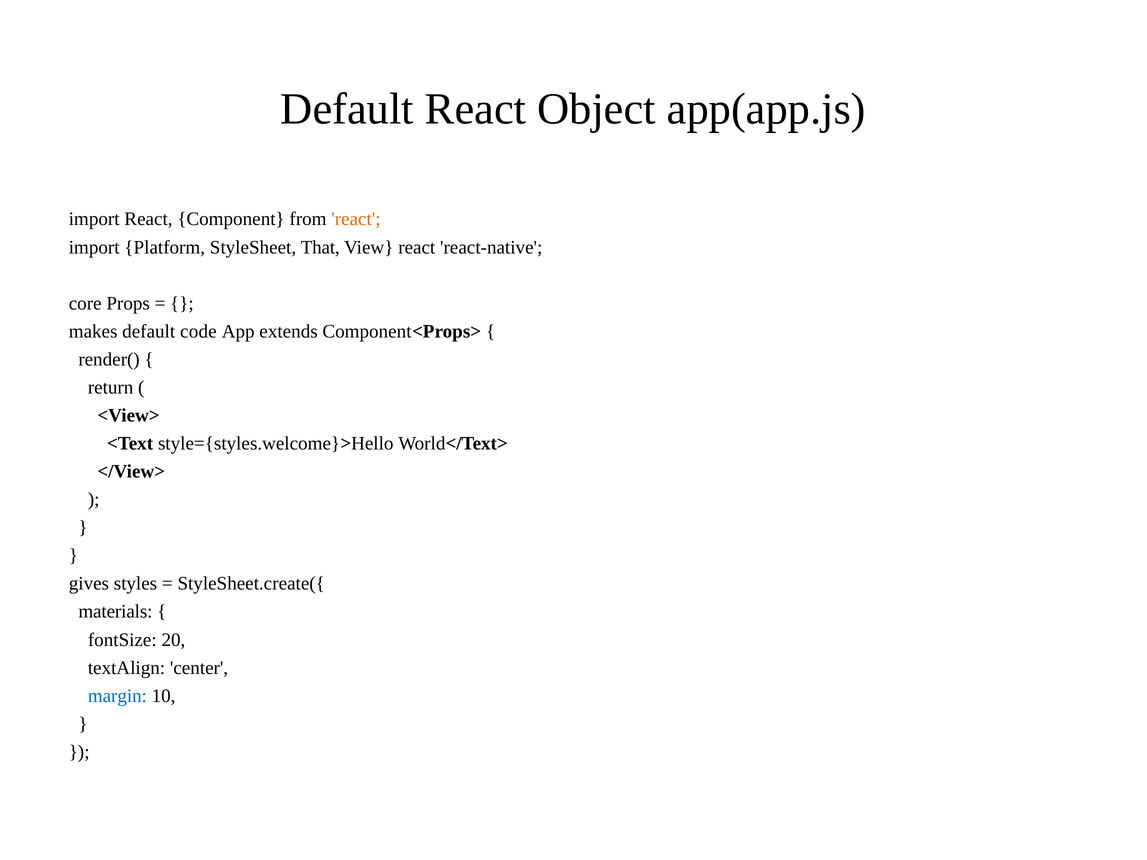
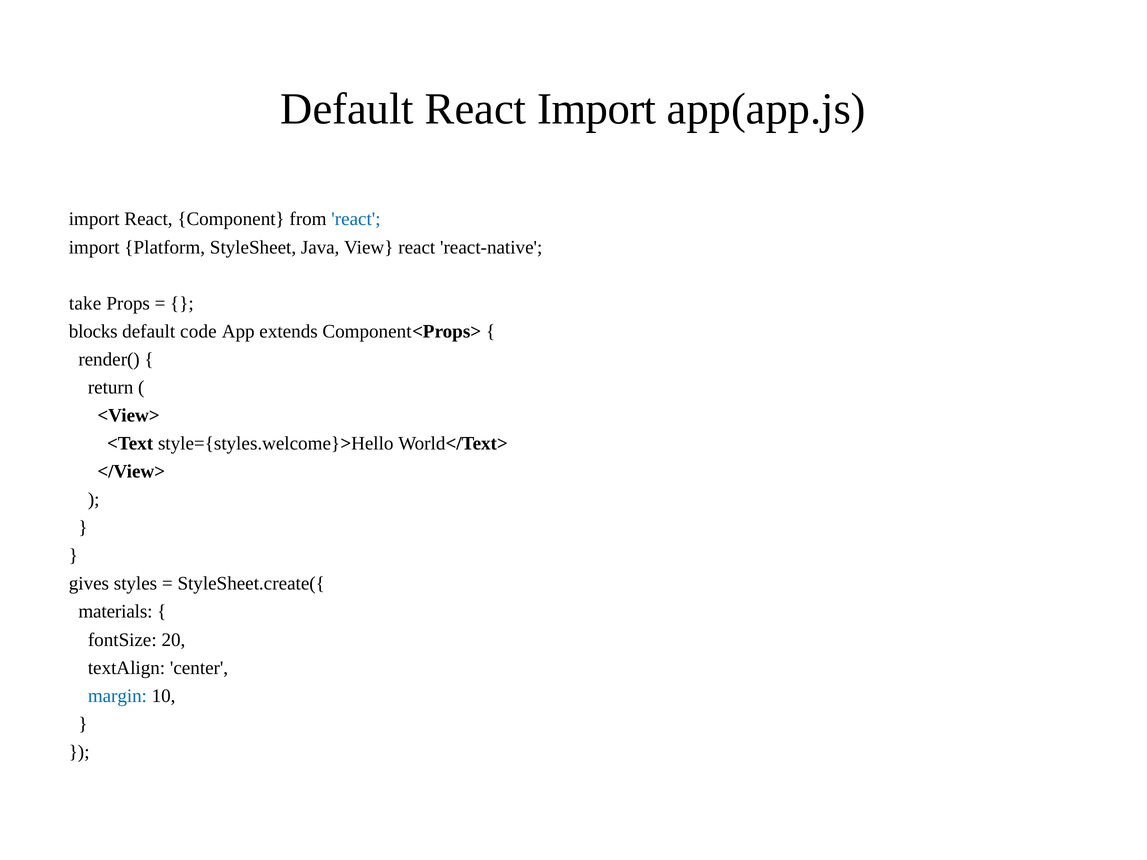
Default React Object: Object -> Import (597, 109)
react colour: orange -> blue (356, 219)
That: That -> Java (320, 247)
core: core -> take (85, 303)
makes: makes -> blocks (93, 331)
